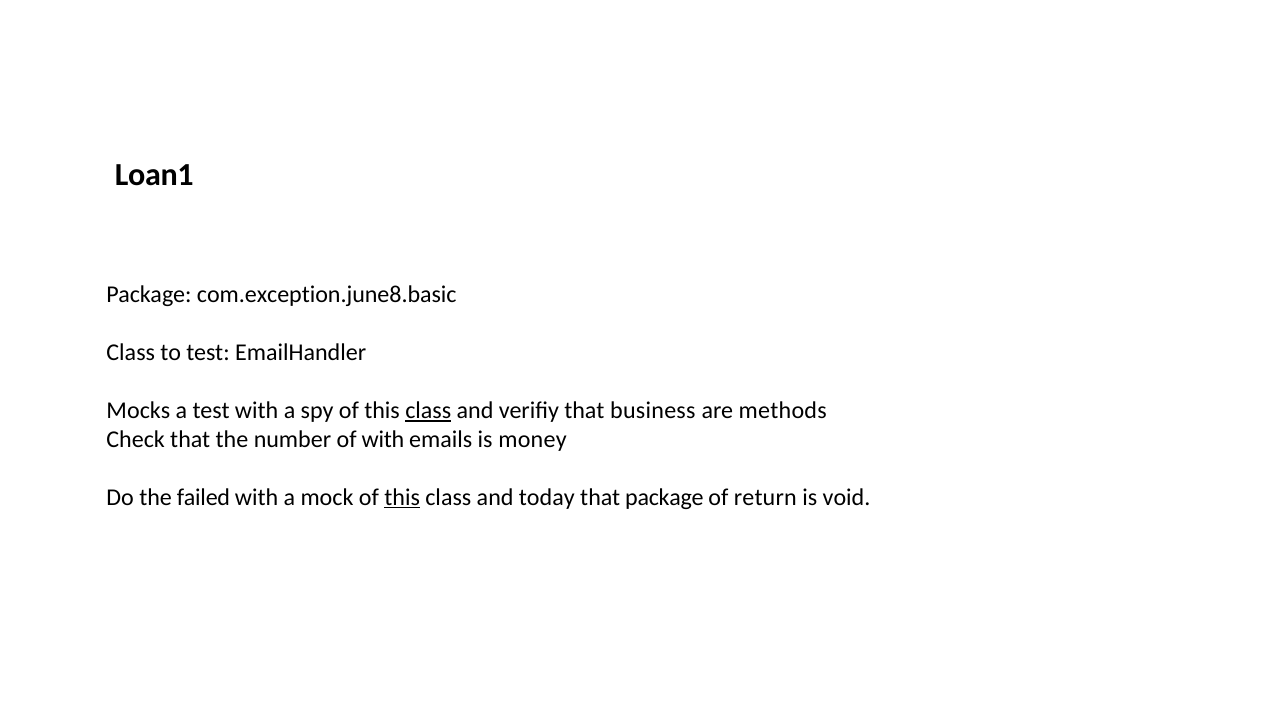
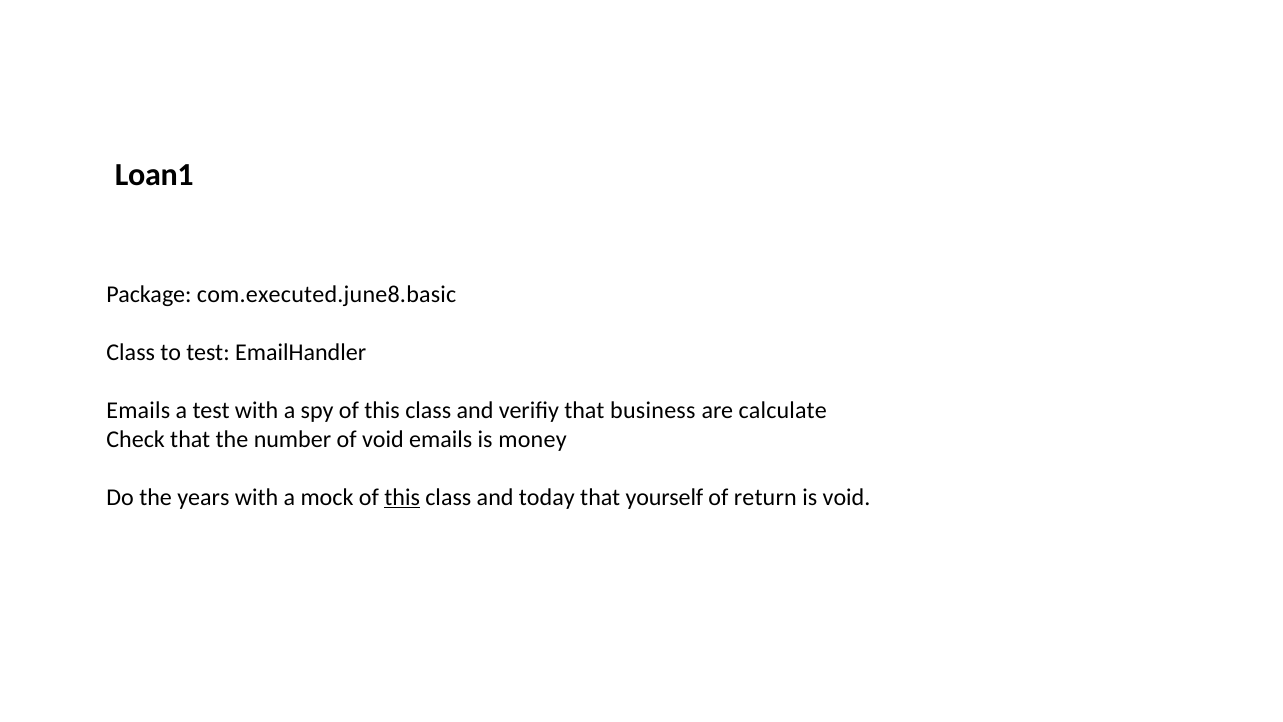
com.exception.june8.basic: com.exception.june8.basic -> com.executed.june8.basic (327, 295)
Mocks: Mocks -> Emails (138, 410)
class underline: present -> none (428, 410)
methods: methods -> calculate (783, 410)
of with: with -> void (383, 439)
failed: failed -> years (203, 497)
that package: package -> yourself (664, 497)
